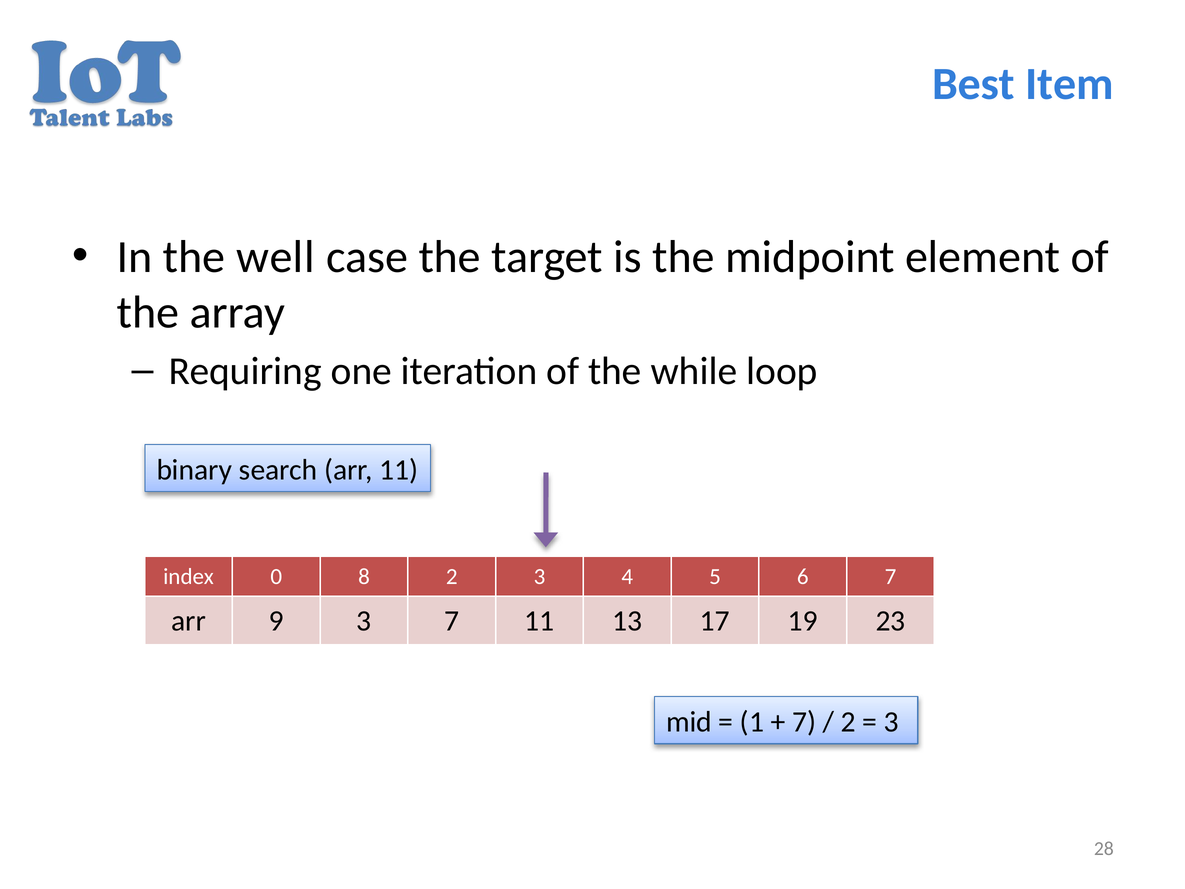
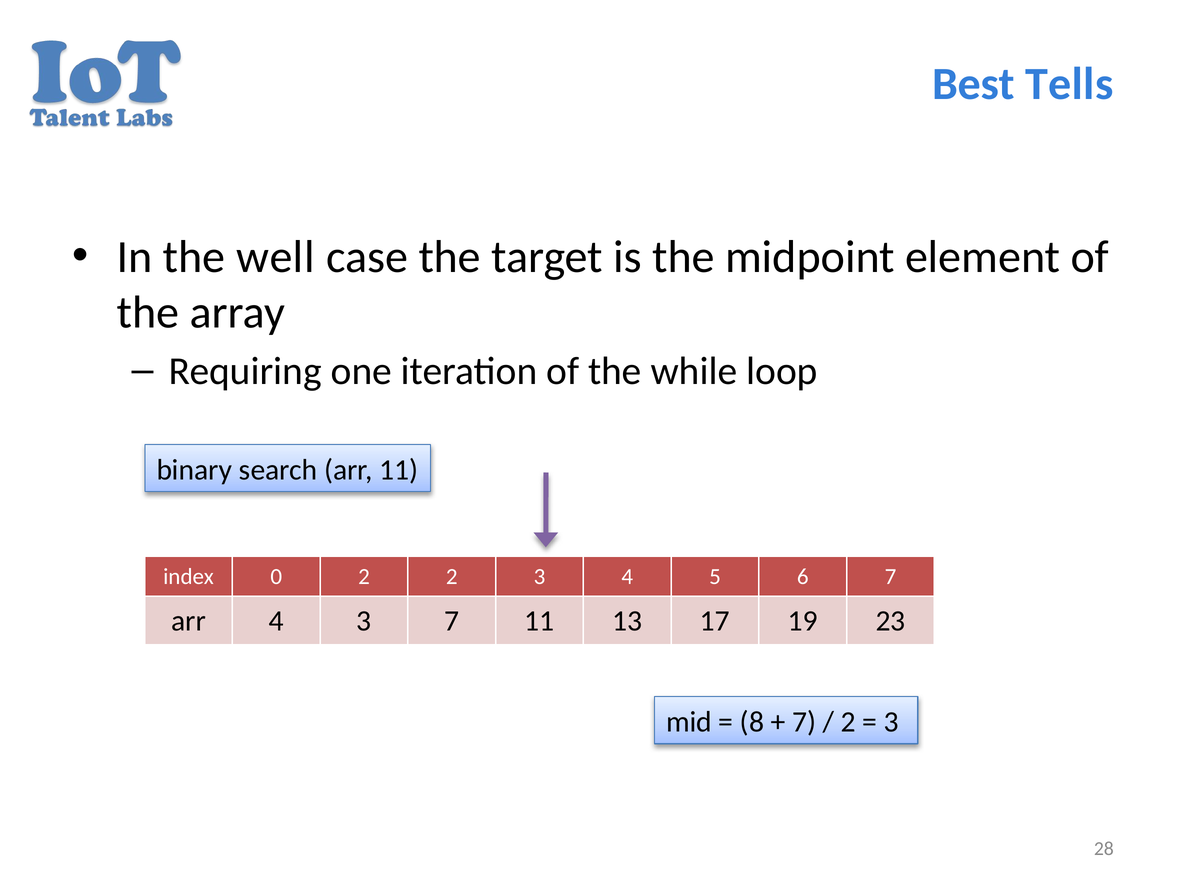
Item: Item -> Tells (1069, 84)
0 8: 8 -> 2 (364, 577)
arr 9: 9 -> 4 (276, 621)
1: 1 -> 8 (752, 722)
